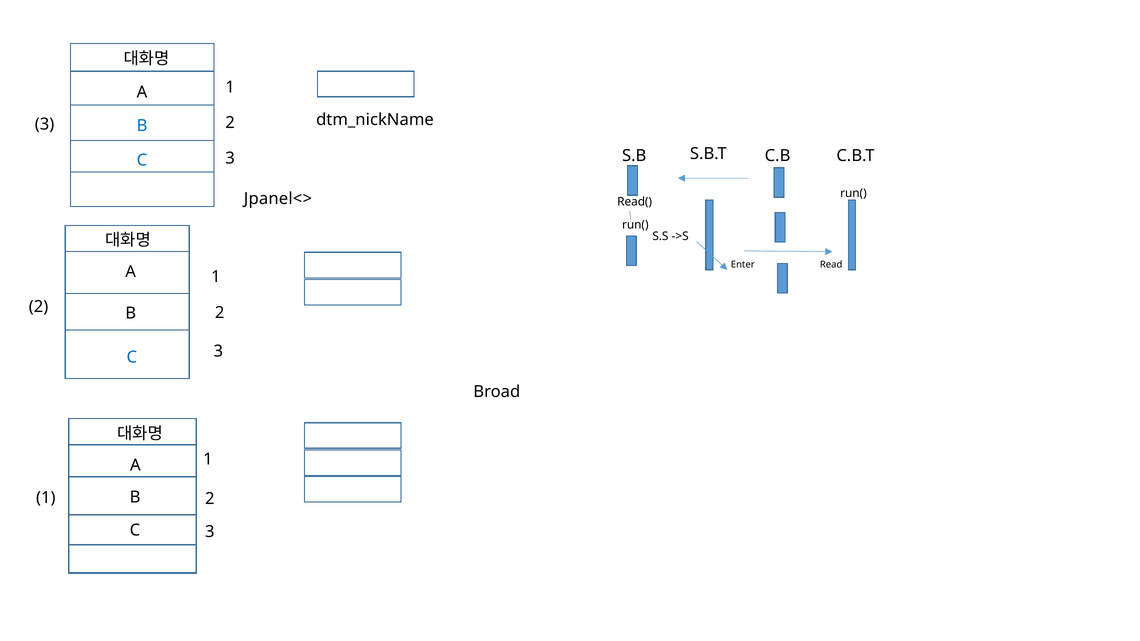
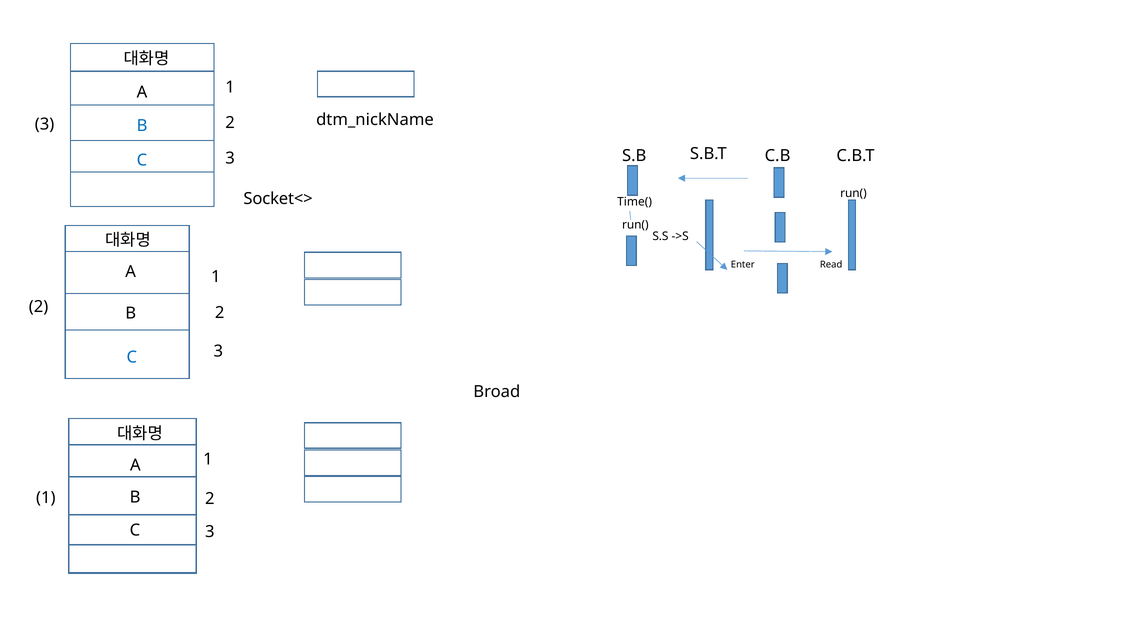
Jpanel<>: Jpanel<> -> Socket<> (278, 199)
Read(: Read( -> Time( (635, 202)
